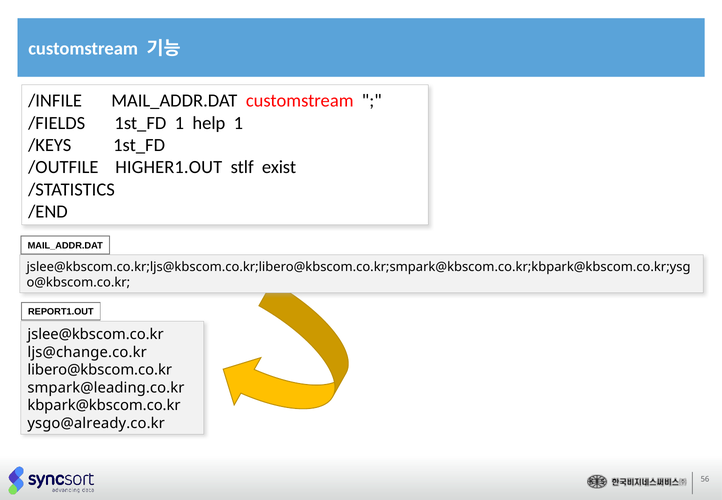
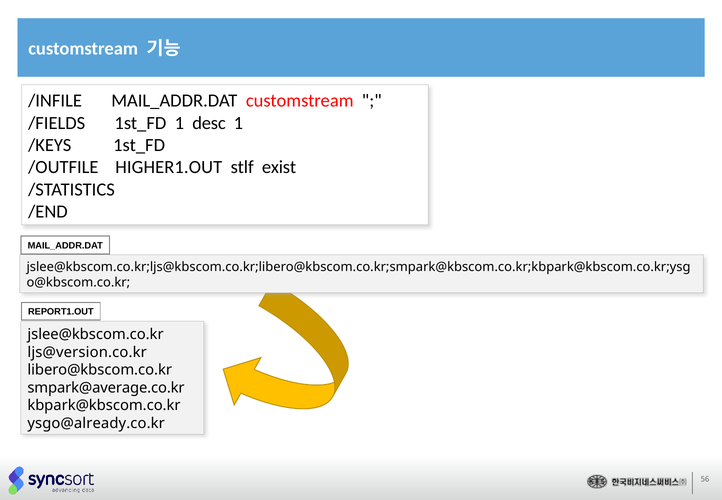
help: help -> desc (209, 123)
ljs@change.co.kr: ljs@change.co.kr -> ljs@version.co.kr (87, 352)
smpark@leading.co.kr: smpark@leading.co.kr -> smpark@average.co.kr (106, 388)
